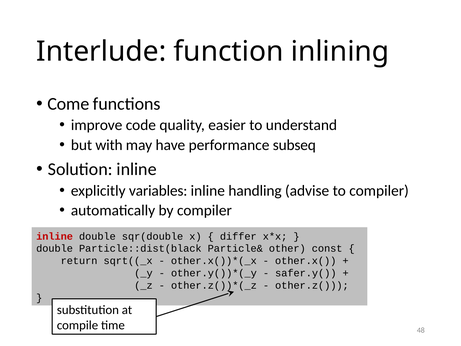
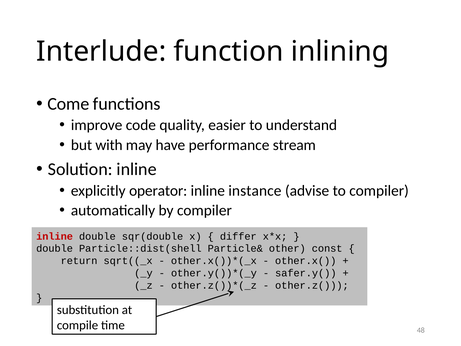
subseq: subseq -> stream (294, 145)
variables: variables -> operator (158, 190)
handling: handling -> instance (255, 190)
Particle::dist(black: Particle::dist(black -> Particle::dist(shell (140, 248)
